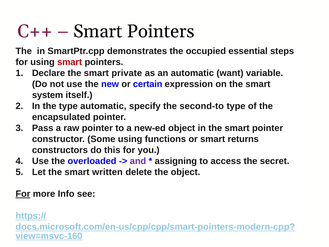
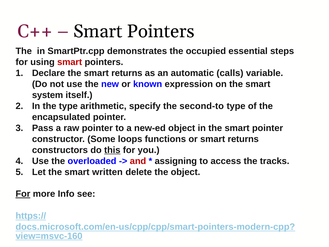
the smart private: private -> returns (127, 73)
want: want -> calls (230, 73)
certain: certain -> known (148, 84)
type automatic: automatic -> arithmetic (103, 106)
Some using: using -> loops (130, 139)
this underline: none -> present (112, 150)
and colour: purple -> red (138, 161)
secret: secret -> tracks (275, 161)
